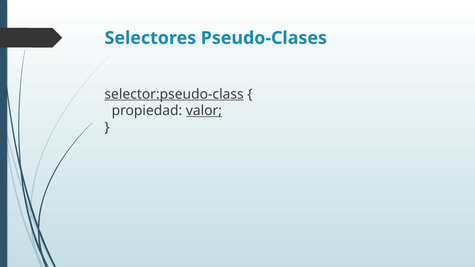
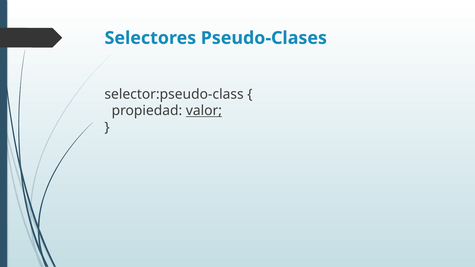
selector:pseudo-class underline: present -> none (174, 94)
